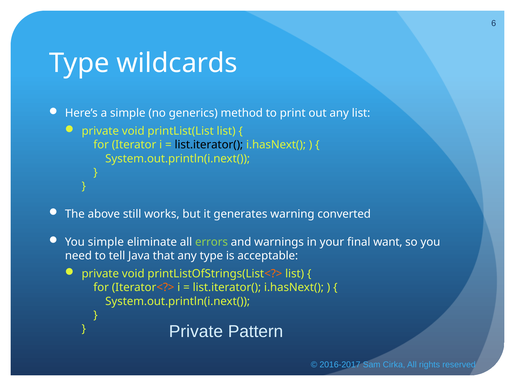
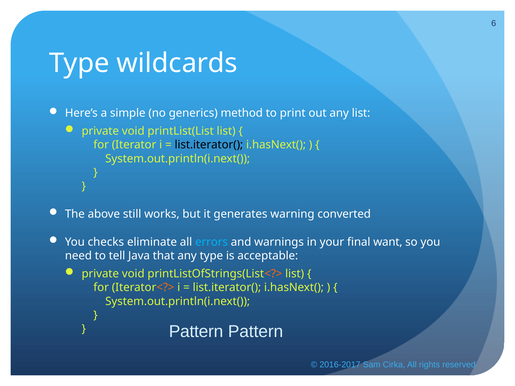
You simple: simple -> checks (106, 242)
errors colour: light green -> light blue (212, 242)
Private: Private -> Pattern (196, 332)
